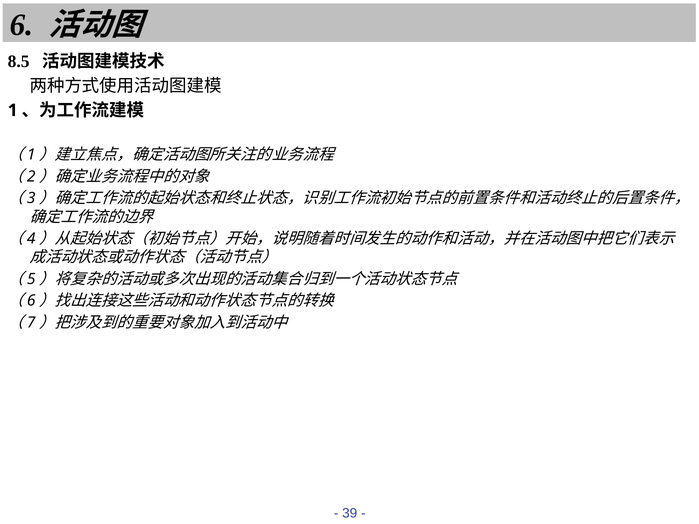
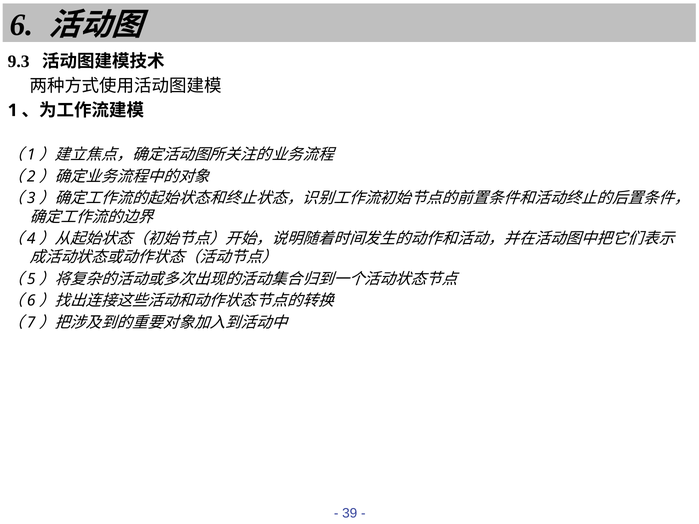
8.5: 8.5 -> 9.3 (19, 61)
